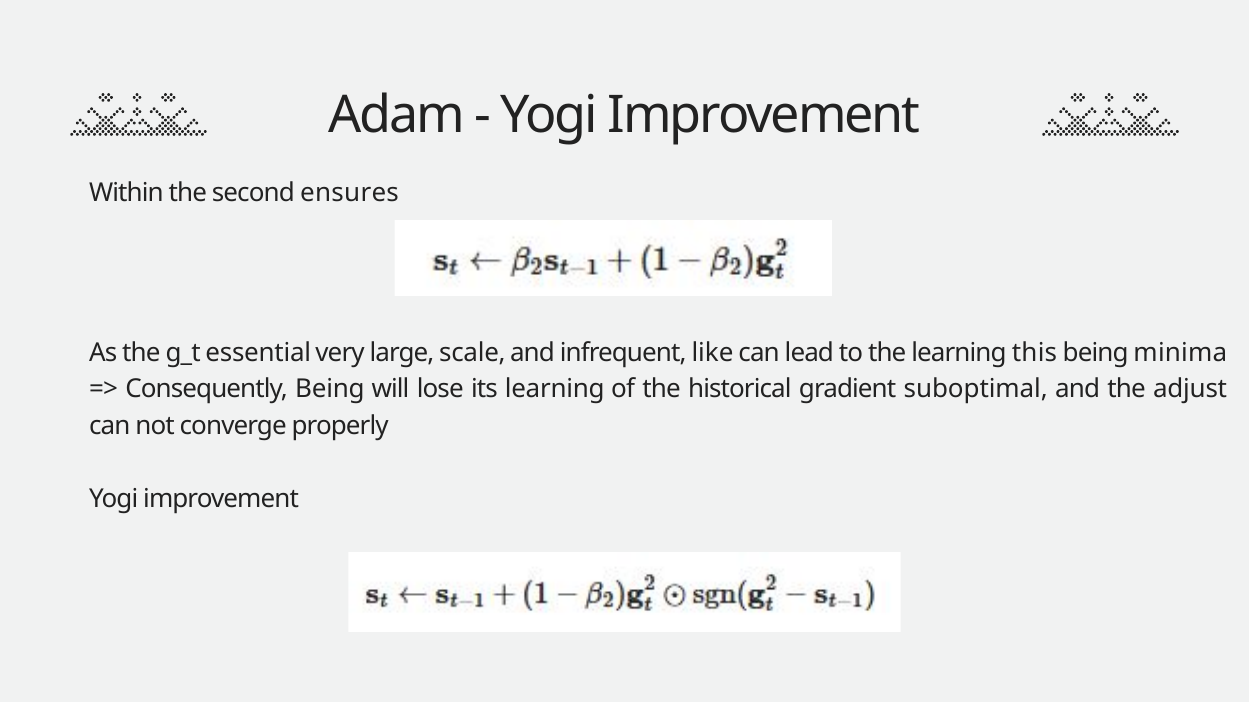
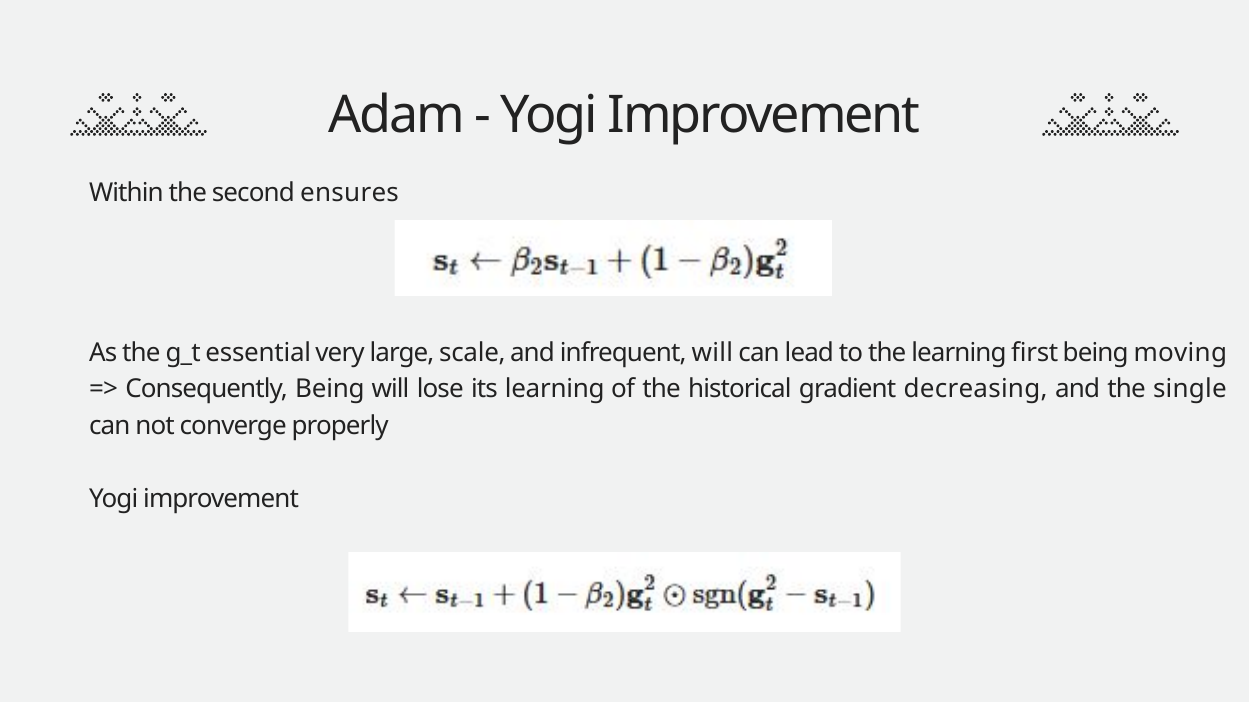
infrequent like: like -> will (712, 353)
this: this -> first (1035, 353)
minima: minima -> moving (1180, 353)
suboptimal: suboptimal -> decreasing (976, 390)
adjust: adjust -> single (1190, 390)
